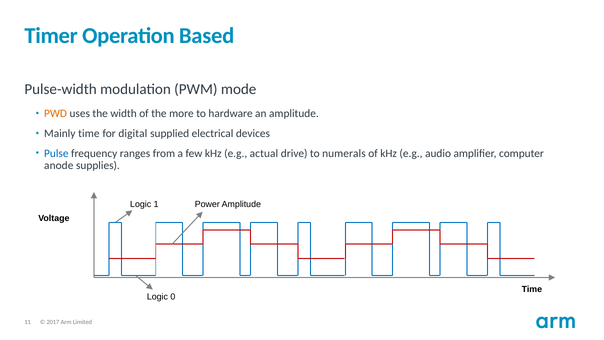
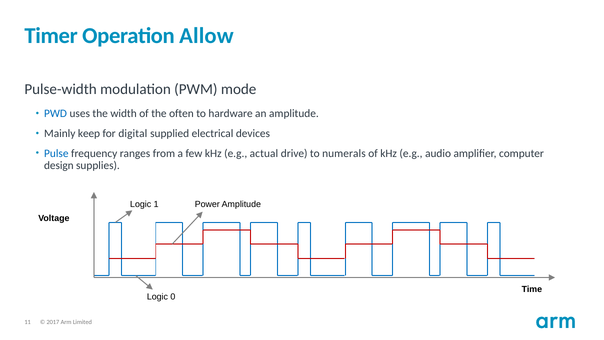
Based: Based -> Allow (206, 36)
PWD colour: orange -> blue (56, 114)
more: more -> often (181, 114)
Mainly time: time -> keep (89, 133)
anode: anode -> design (59, 165)
